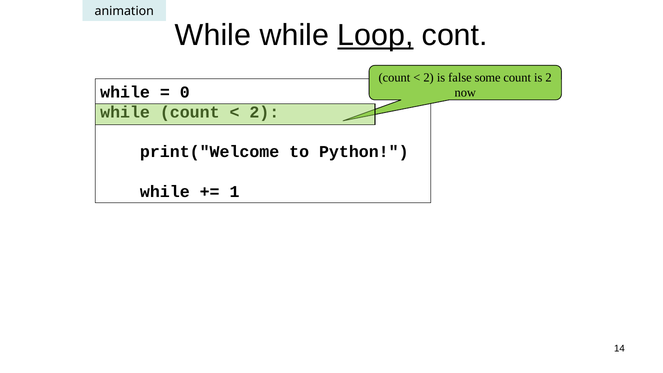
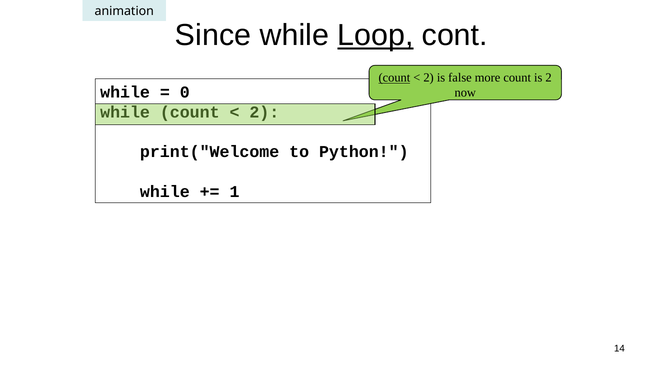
While: While -> Since (213, 35)
count underline: none -> present (394, 78)
some: some -> more (488, 78)
